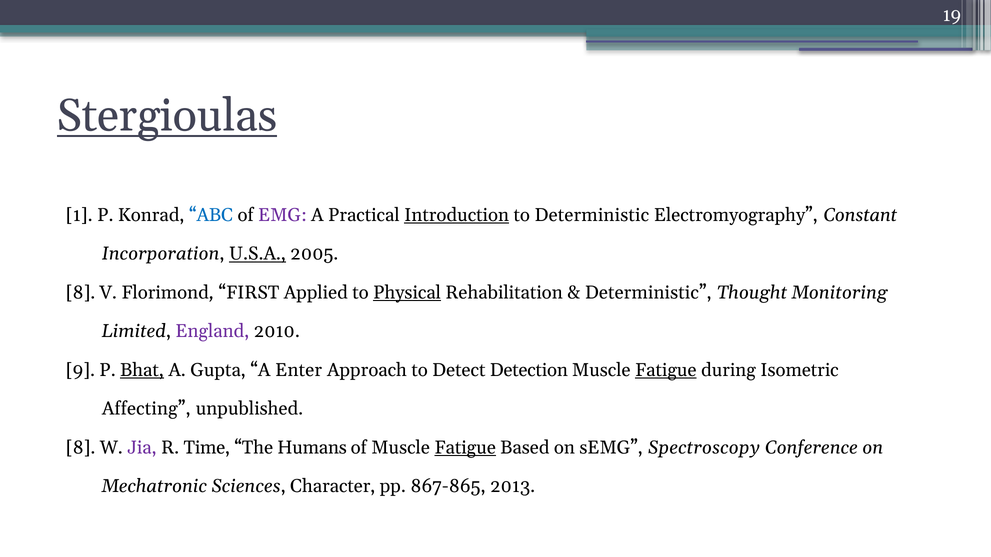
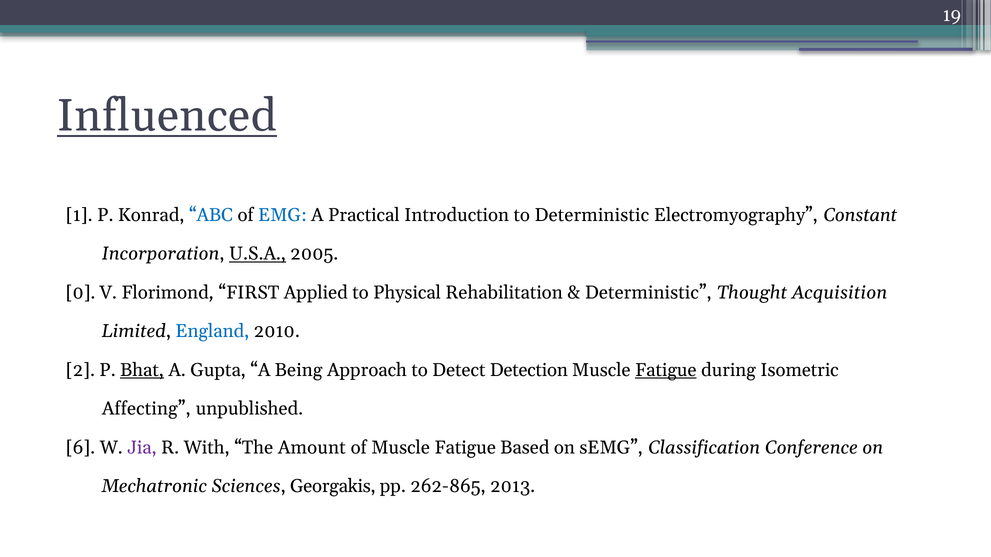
Stergioulas: Stergioulas -> Influenced (167, 116)
EMG colour: purple -> blue (282, 215)
Introduction underline: present -> none (457, 215)
8: 8 -> 0 (81, 293)
Physical underline: present -> none (407, 293)
Monitoring: Monitoring -> Acquisition (840, 293)
England colour: purple -> blue (212, 332)
9: 9 -> 2 (80, 370)
Enter: Enter -> Being (299, 370)
8: 8 -> 6 (81, 448)
Time: Time -> With (207, 448)
Humans: Humans -> Amount (312, 448)
Fatigue underline: present -> none (465, 448)
Spectroscopy: Spectroscopy -> Classification (704, 448)
Character: Character -> Georgakis (333, 487)
867-865: 867-865 -> 262-865 (448, 487)
